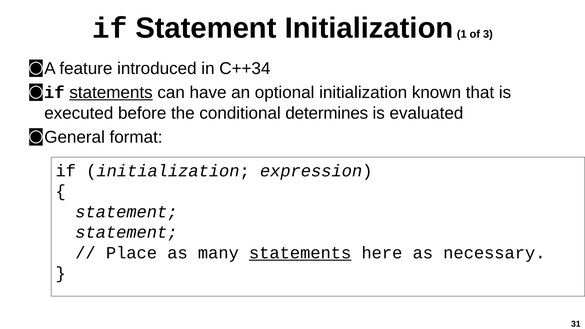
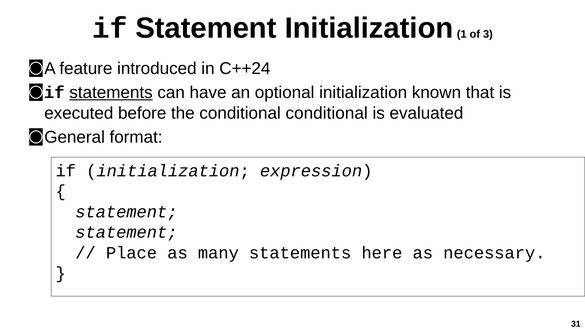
C++34: C++34 -> C++24 (245, 68)
conditional determines: determines -> conditional (327, 113)
statements underline: present -> none (300, 253)
